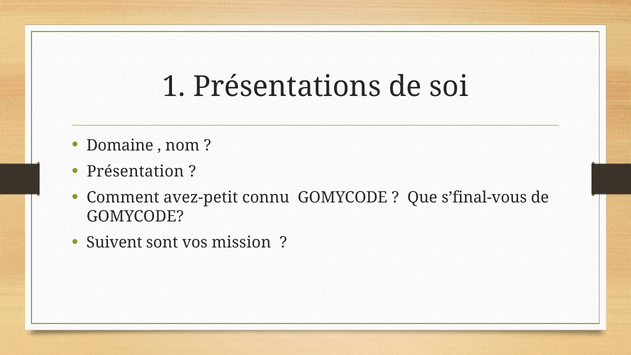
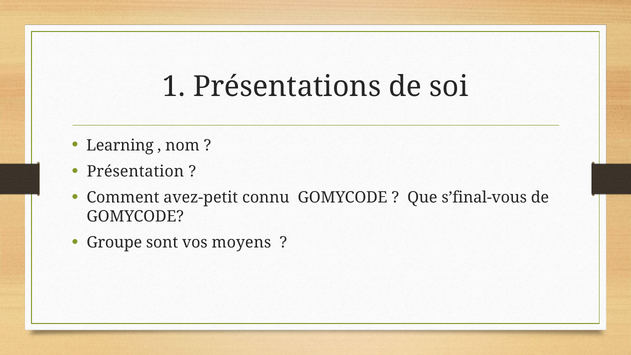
Domaine: Domaine -> Learning (120, 145)
Suivent: Suivent -> Groupe (114, 242)
mission: mission -> moyens (241, 242)
